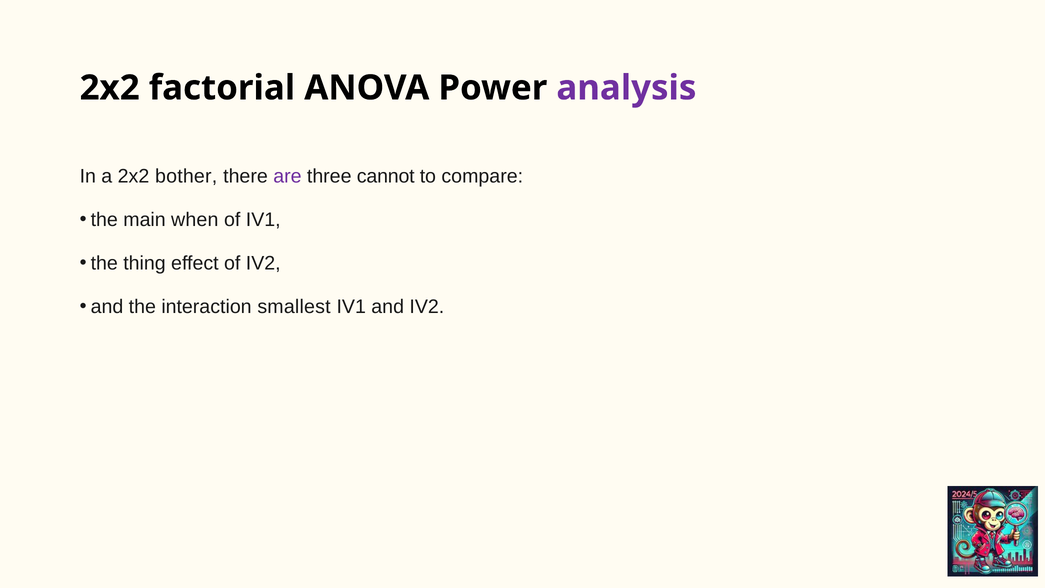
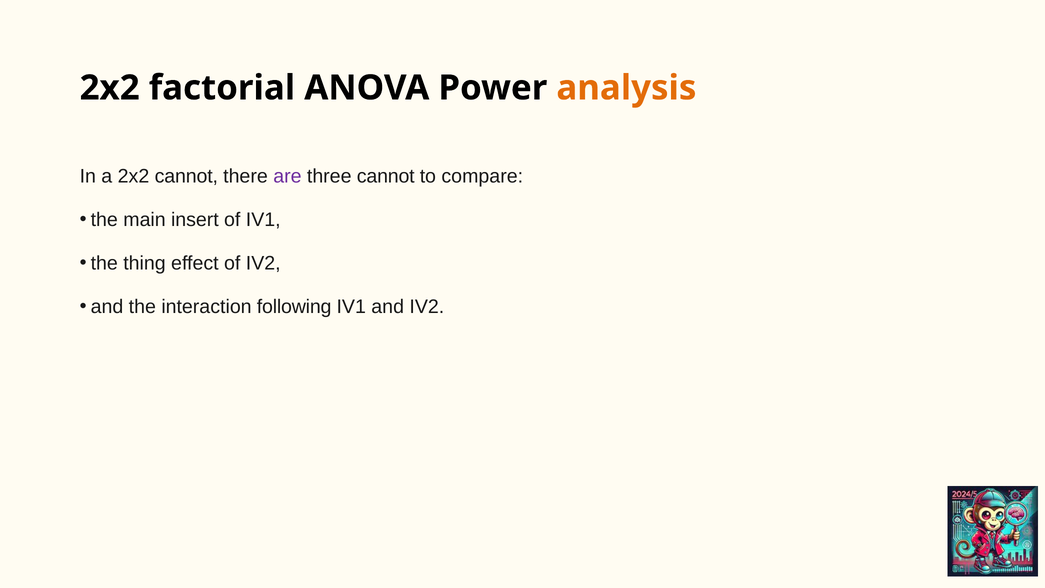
analysis colour: purple -> orange (626, 88)
2x2 bother: bother -> cannot (186, 176)
when: when -> insert (195, 220)
smallest: smallest -> following (294, 307)
